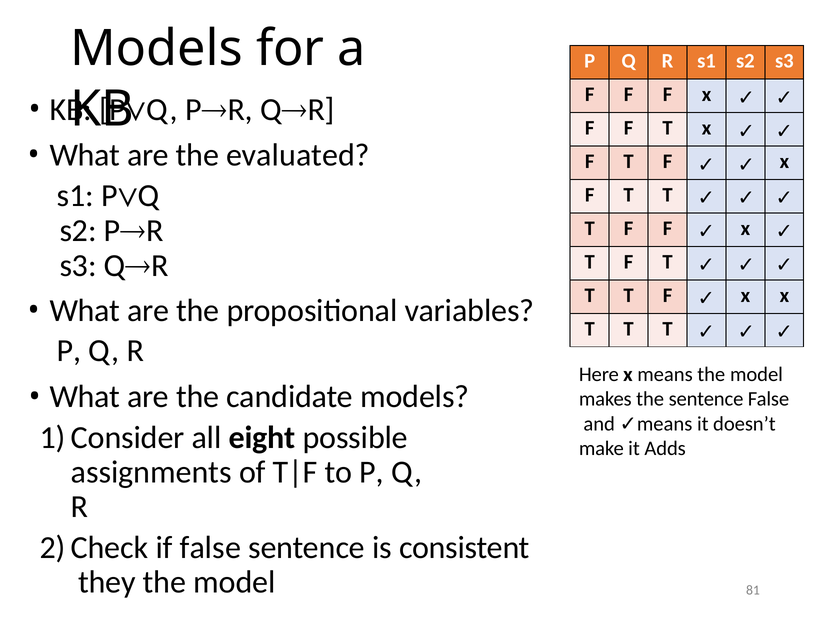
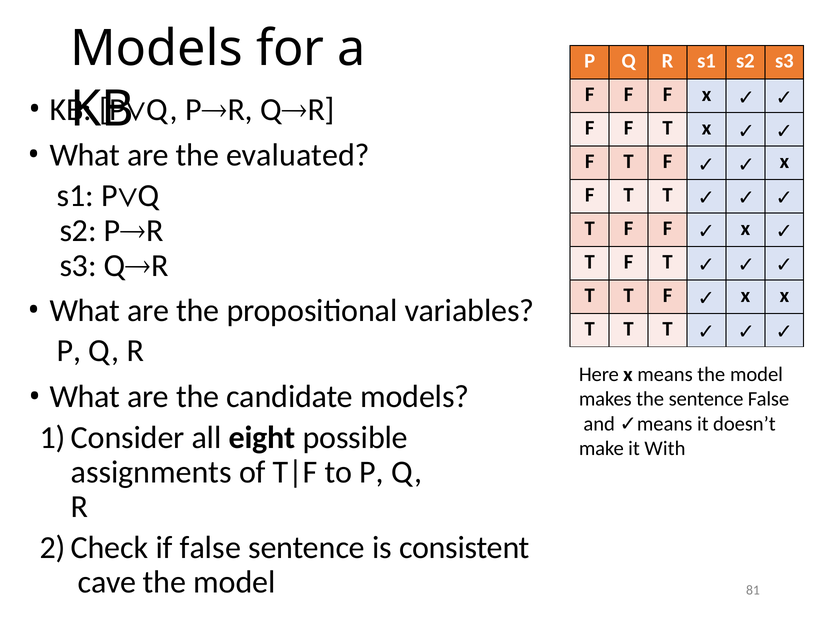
Adds: Adds -> With (665, 448)
they: they -> cave (107, 582)
